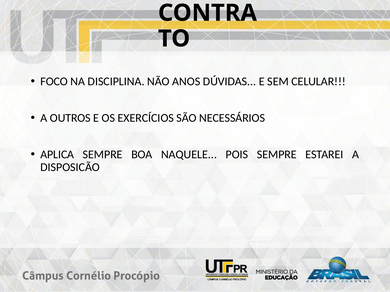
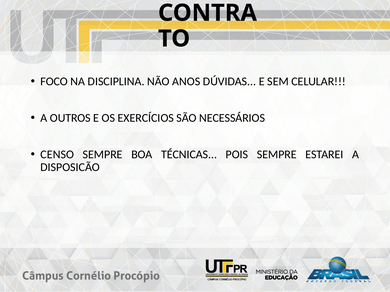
APLICA: APLICA -> CENSO (57, 155)
NAQUELE: NAQUELE -> TÉCNICAS (189, 155)
